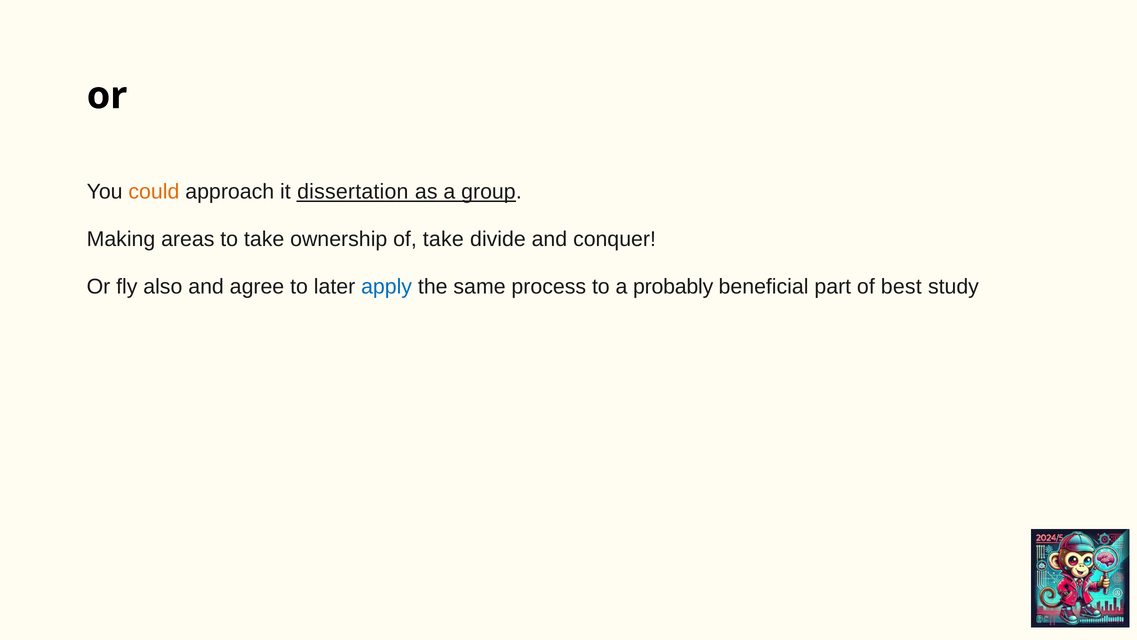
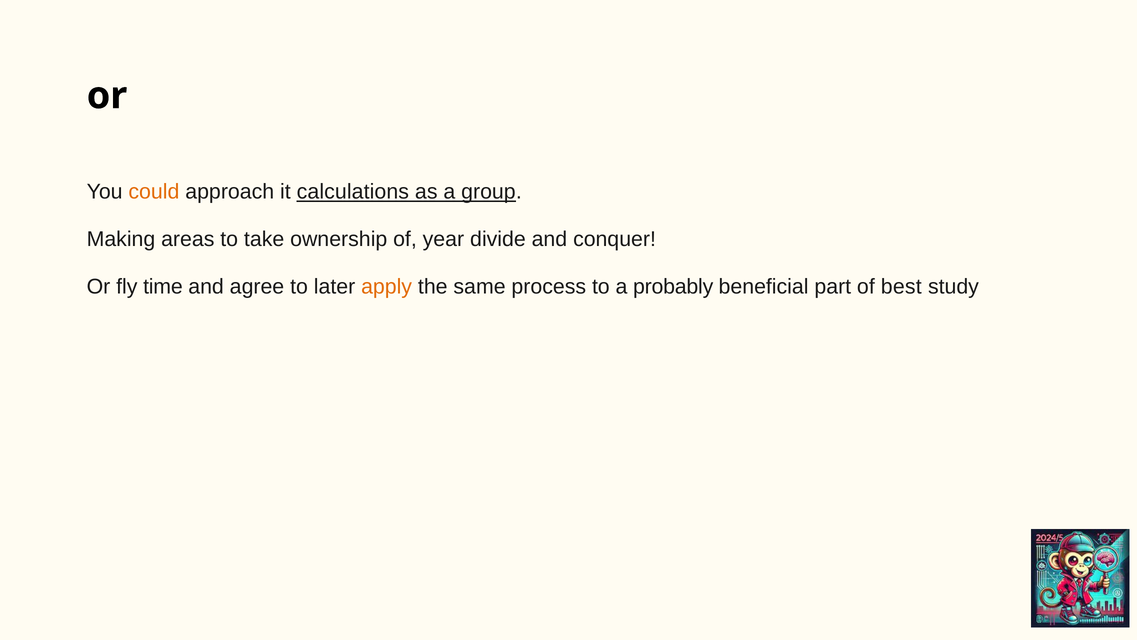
dissertation: dissertation -> calculations (353, 192)
of take: take -> year (443, 239)
also: also -> time (163, 286)
apply colour: blue -> orange (387, 286)
